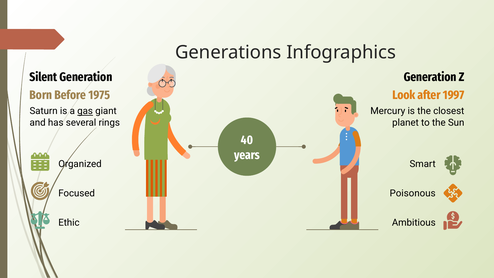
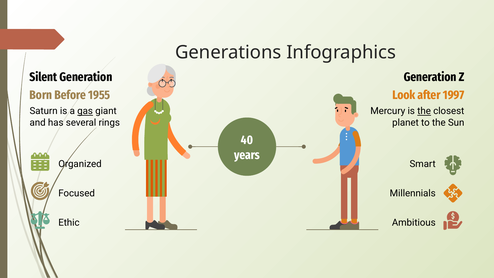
1975: 1975 -> 1955 (99, 95)
the underline: none -> present (424, 111)
Poisonous: Poisonous -> Millennials (413, 193)
